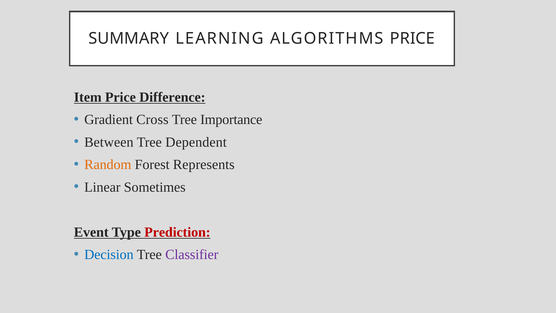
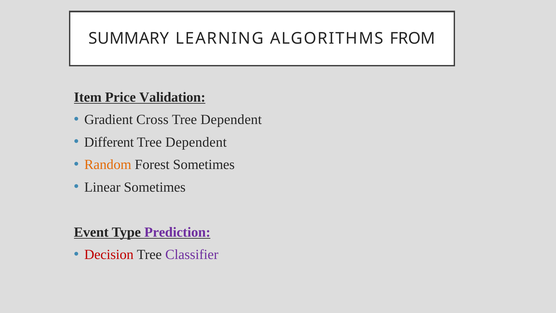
ALGORITHMS PRICE: PRICE -> FROM (413, 38)
Difference: Difference -> Validation (172, 97)
Importance: Importance -> Dependent (231, 120)
Between: Between -> Different (109, 142)
Forest Represents: Represents -> Sometimes (204, 164)
Prediction colour: red -> purple (177, 232)
Decision colour: blue -> red (109, 254)
